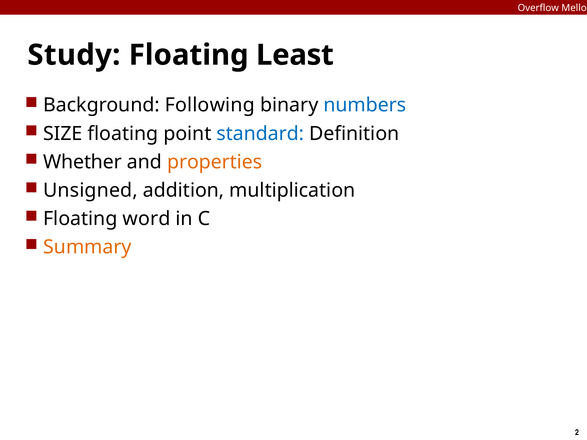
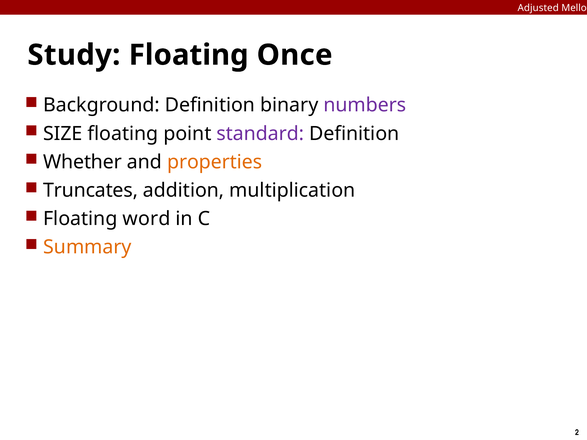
Overflow: Overflow -> Adjusted (538, 8)
Least: Least -> Once (295, 55)
Background Following: Following -> Definition (210, 105)
numbers colour: blue -> purple (365, 105)
standard colour: blue -> purple (260, 134)
Unsigned: Unsigned -> Truncates (91, 190)
